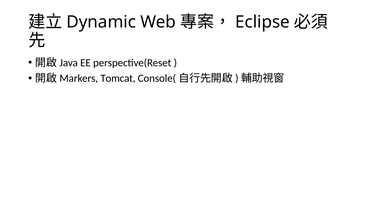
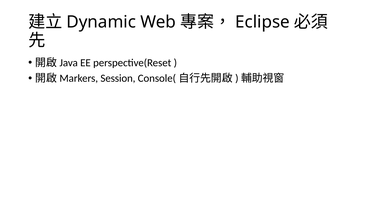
Tomcat: Tomcat -> Session (118, 78)
